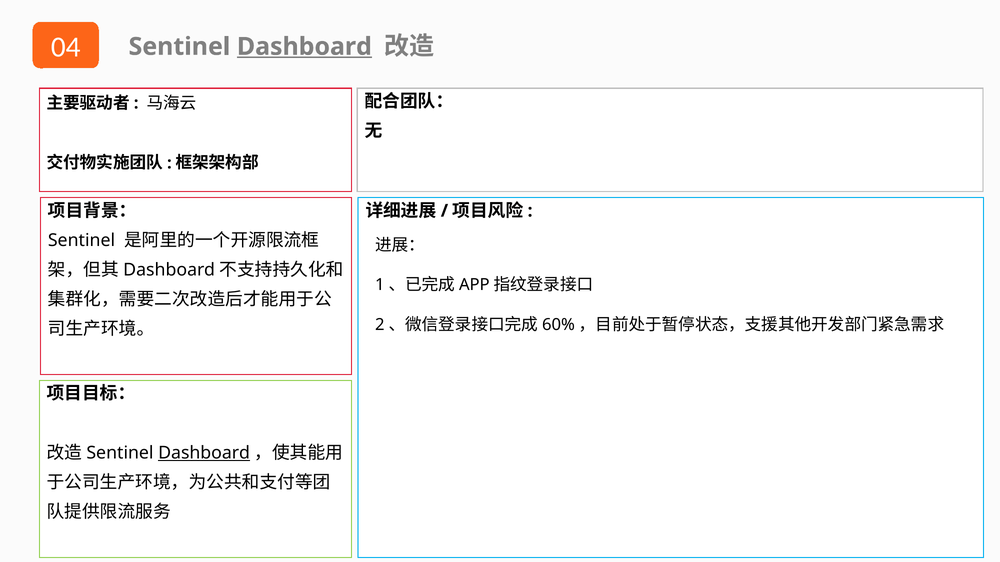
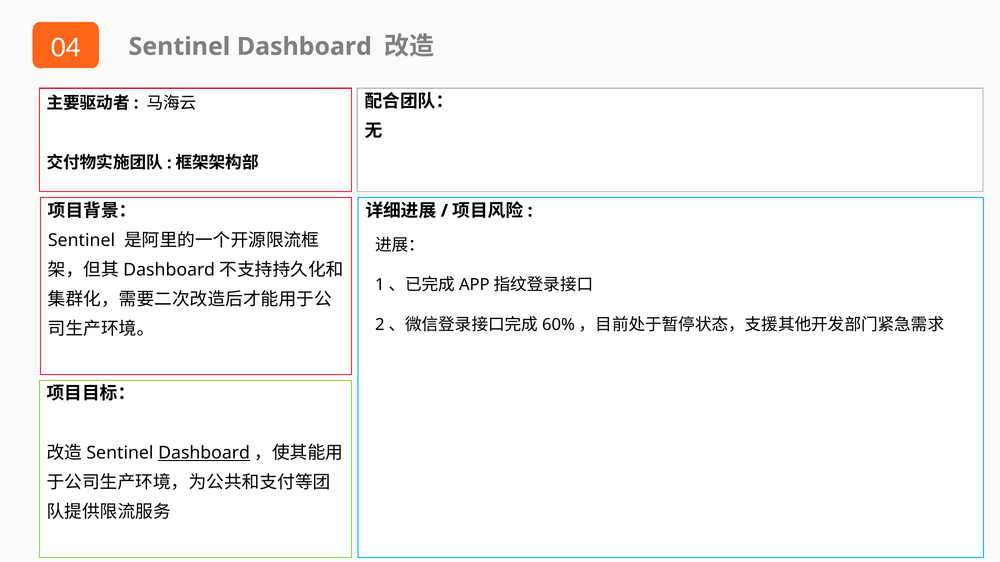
Dashboard underline: present -> none (304, 47)
